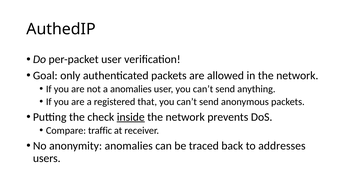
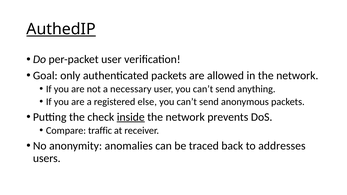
AuthedIP underline: none -> present (61, 29)
a anomalies: anomalies -> necessary (131, 89)
that: that -> else (147, 102)
